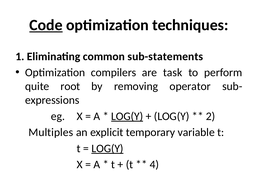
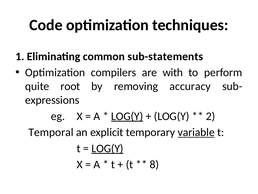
Code underline: present -> none (46, 25)
task: task -> with (173, 72)
operator: operator -> accuracy (190, 86)
Multiples: Multiples -> Temporal (51, 132)
variable underline: none -> present (196, 132)
4: 4 -> 8 (154, 164)
